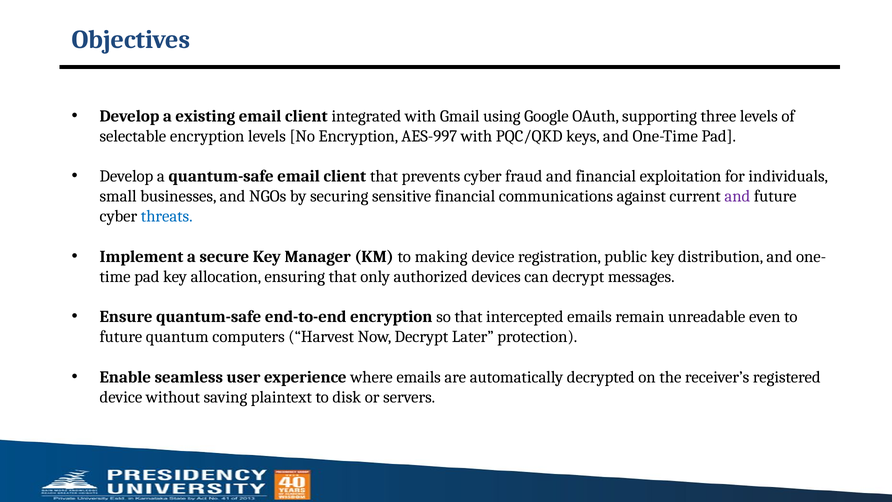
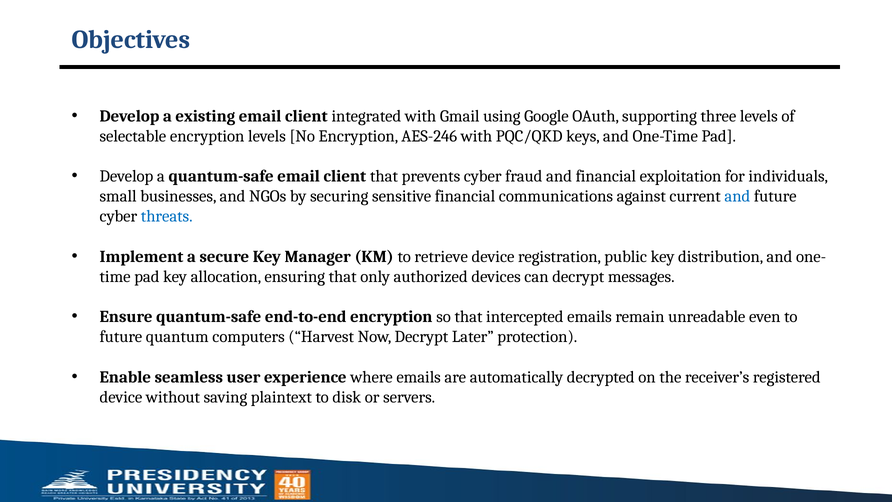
AES-997: AES-997 -> AES-246 (429, 136)
and colour: purple -> blue (737, 196)
making: making -> retrieve (441, 256)
